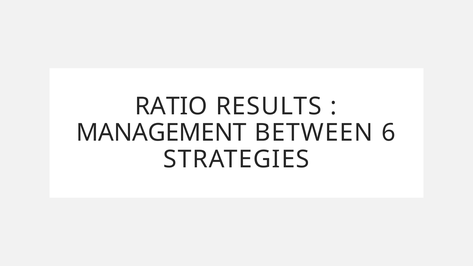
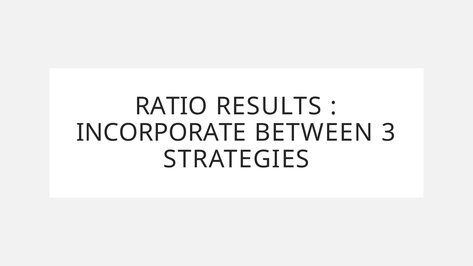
MANAGEMENT: MANAGEMENT -> INCORPORATE (161, 133)
6: 6 -> 3 (388, 133)
